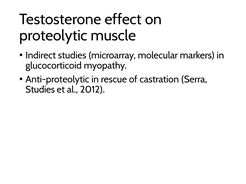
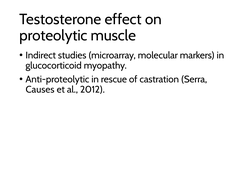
Studies: Studies -> Causes (40, 90)
